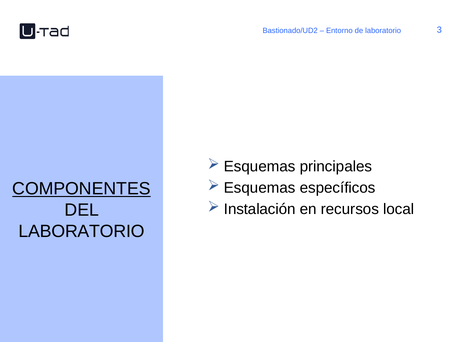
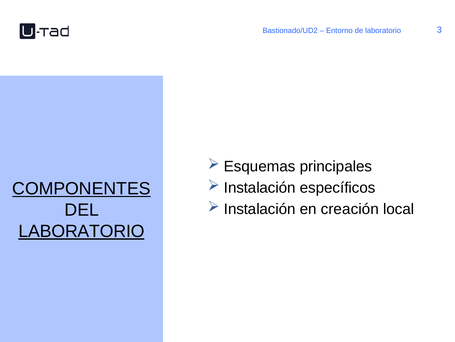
Esquemas: Esquemas -> Instalación (260, 188)
recursos: recursos -> creación (350, 209)
LABORATORIO underline: none -> present (82, 231)
